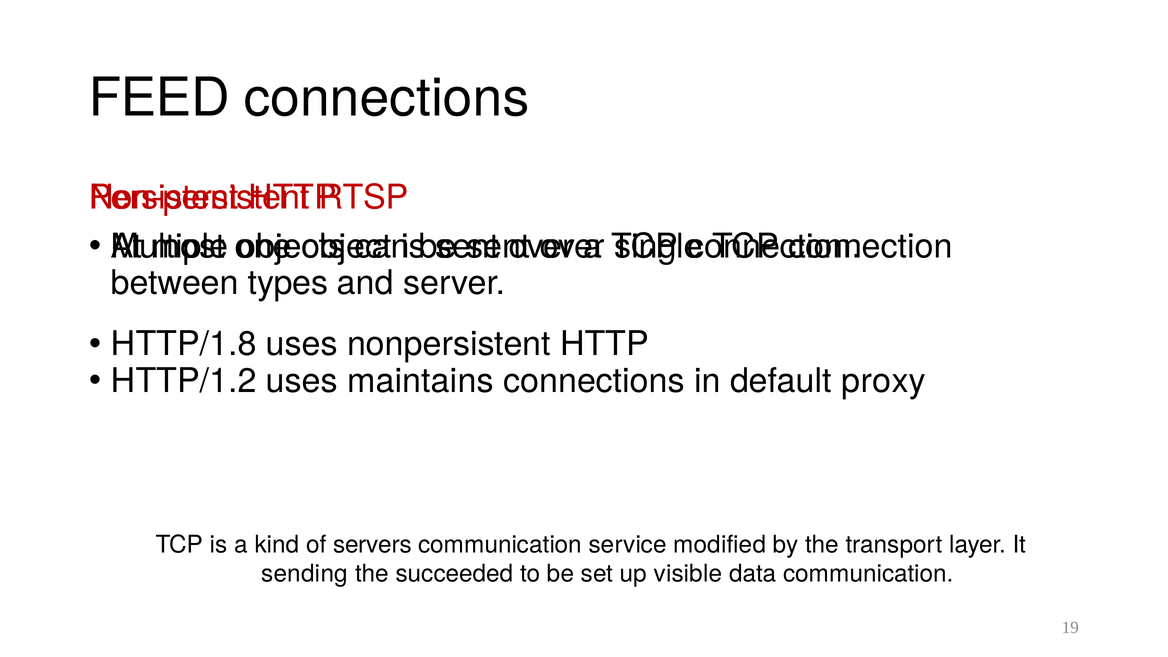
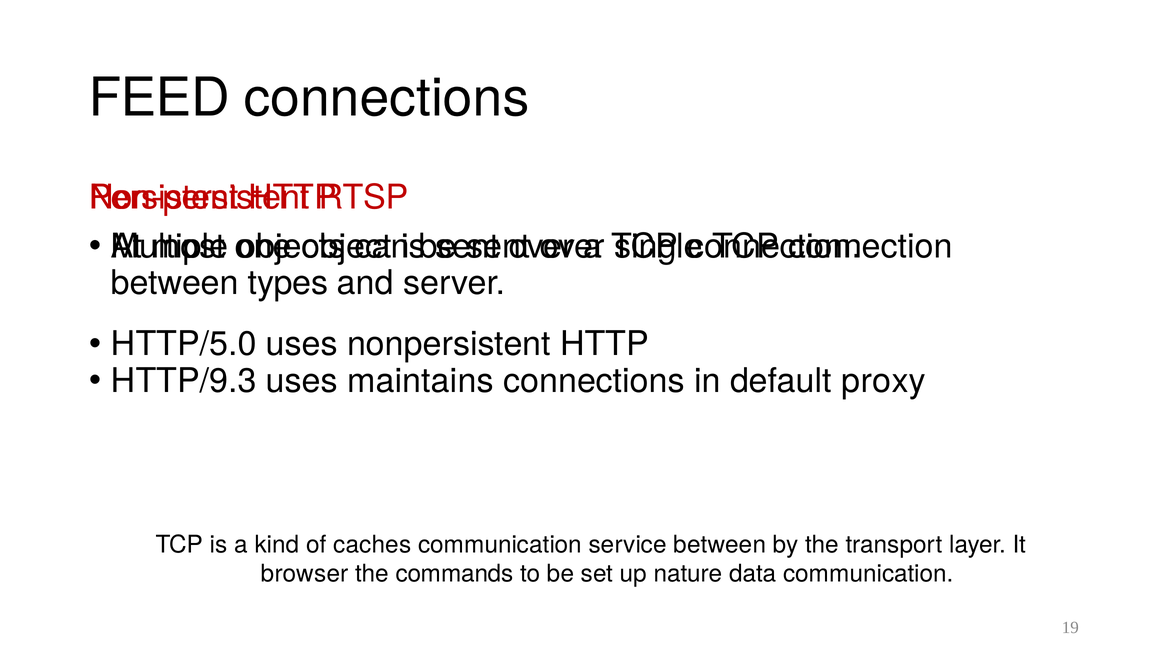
HTTP/1.8: HTTP/1.8 -> HTTP/5.0 (184, 344)
HTTP/1.2: HTTP/1.2 -> HTTP/9.3 (184, 381)
servers: servers -> caches (372, 545)
service modified: modified -> between (720, 545)
sending: sending -> browser (305, 574)
succeeded: succeeded -> commands (455, 574)
visible: visible -> nature (688, 574)
